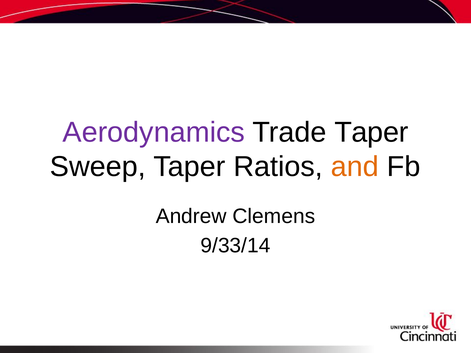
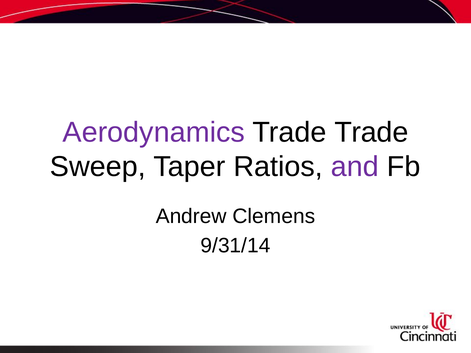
Trade Taper: Taper -> Trade (371, 132)
and colour: orange -> purple (355, 167)
9/33/14: 9/33/14 -> 9/31/14 (235, 246)
